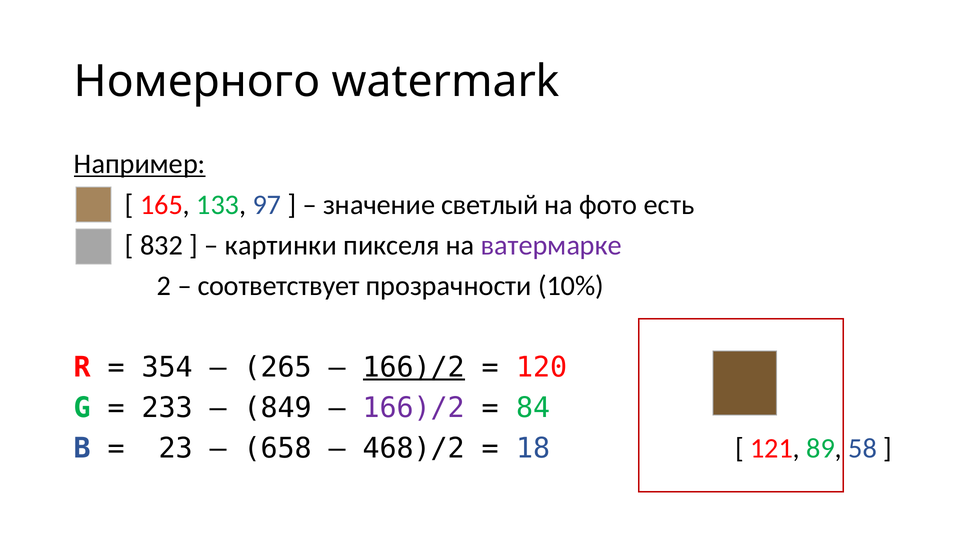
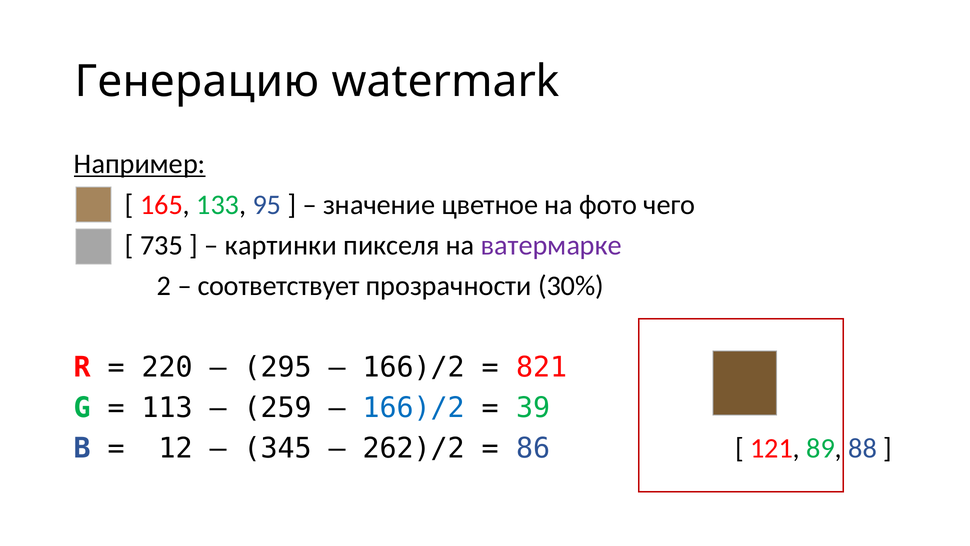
Номерного: Номерного -> Генерацию (197, 81)
97: 97 -> 95 (267, 205)
светлый: светлый -> цветное (490, 205)
есть: есть -> чего (669, 205)
832: 832 -> 735 (161, 245)
10%: 10% -> 30% (571, 286)
354: 354 -> 220 (167, 367)
265: 265 -> 295 (278, 367)
166)/2 underline: present -> none (414, 367)
120: 120 -> 821 (542, 367)
233: 233 -> 113 (167, 408)
849: 849 -> 259 (278, 408)
166)/2 colour: purple -> blue (414, 408)
84: 84 -> 39 (533, 408)
23: 23 -> 12 (176, 448)
658: 658 -> 345 (278, 448)
468)/2: 468)/2 -> 262)/2 (414, 448)
18: 18 -> 86 (533, 448)
58: 58 -> 88 (863, 448)
